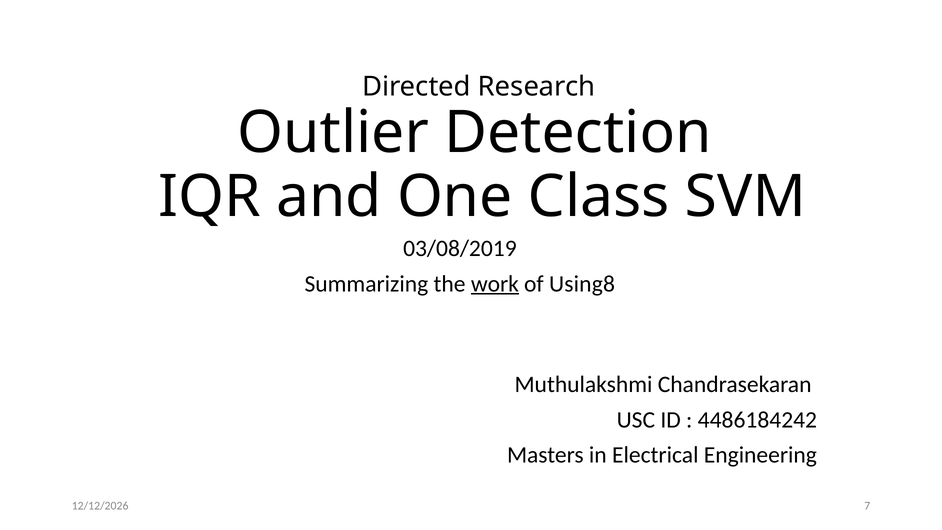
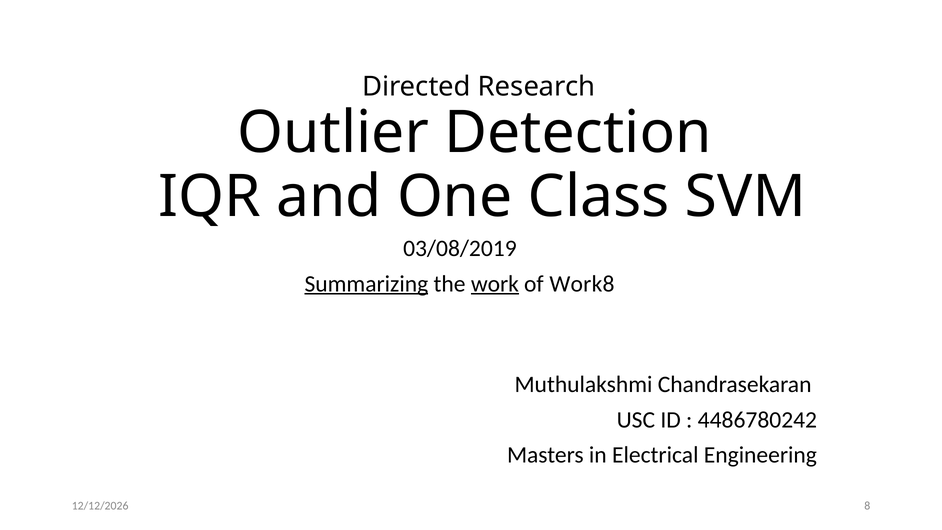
Summarizing underline: none -> present (366, 284)
Using8: Using8 -> Work8 (582, 284)
4486184242: 4486184242 -> 4486780242 (757, 420)
7: 7 -> 8 (867, 506)
